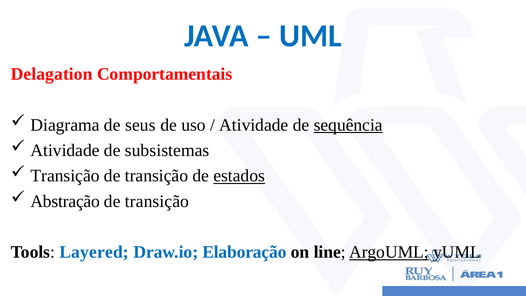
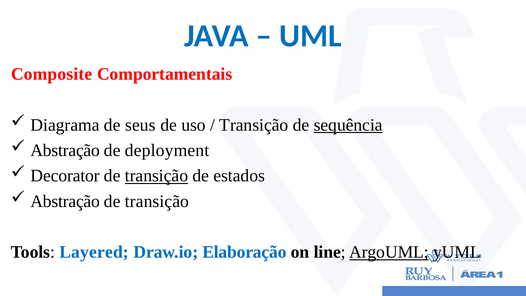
Delagation: Delagation -> Composite (52, 74)
Atividade: Atividade -> Transição (254, 125)
Atividade: Atividade -> Abstração (65, 150)
subsistemas: subsistemas -> deployment (167, 150)
Transição: Transição -> Decorator (65, 176)
transição underline: none -> present (157, 176)
estados underline: present -> none (239, 176)
